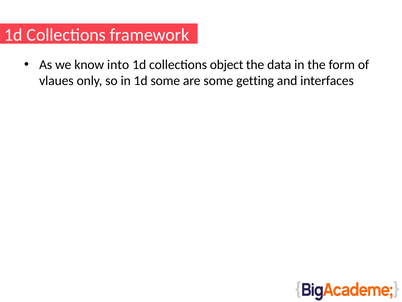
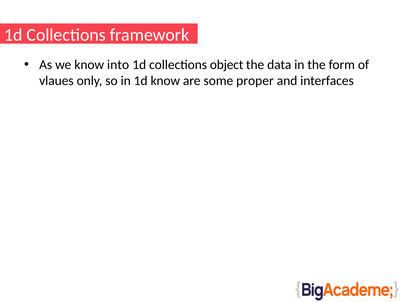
1d some: some -> know (165, 81)
getting: getting -> proper (255, 81)
